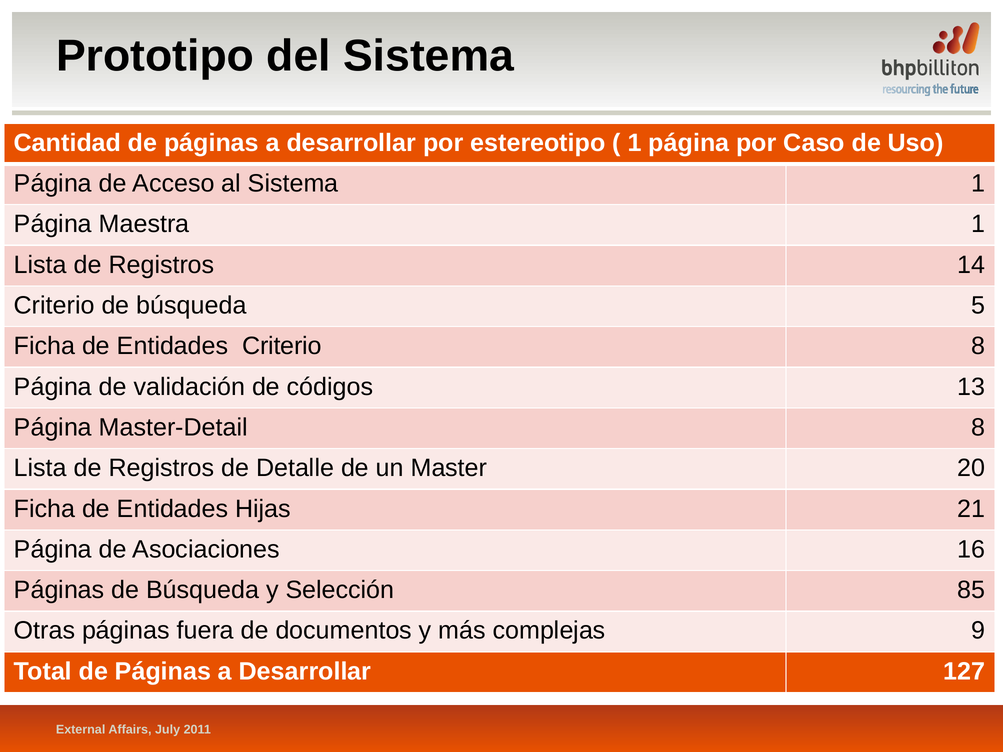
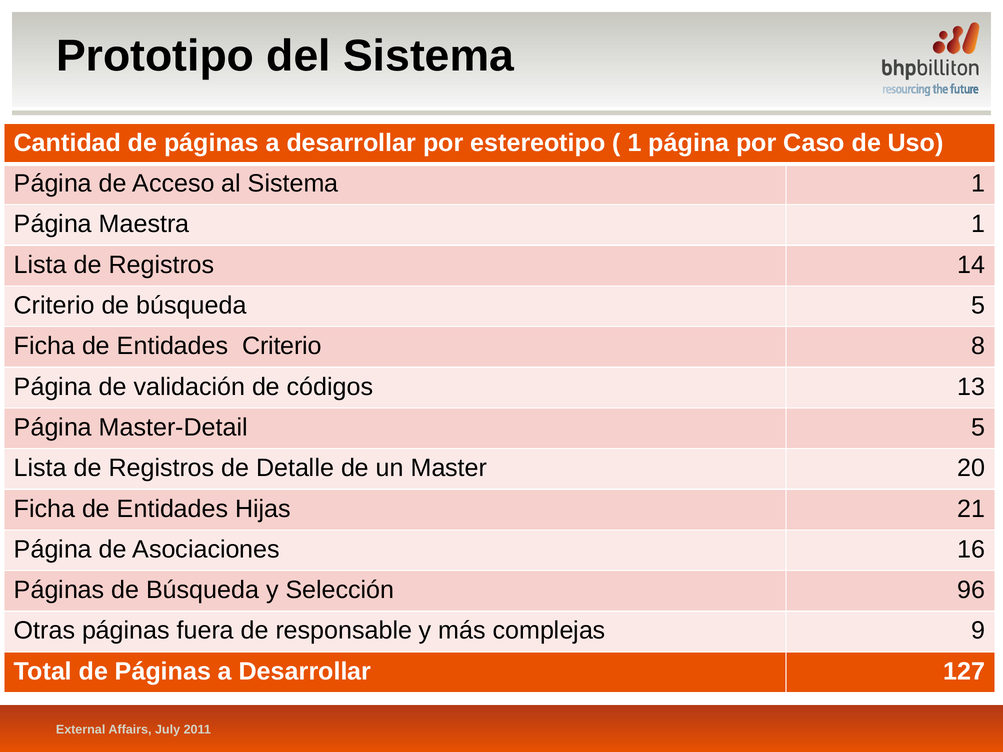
Master-Detail 8: 8 -> 5 (978, 428)
85: 85 -> 96 (971, 590)
documentos: documentos -> responsable (344, 631)
